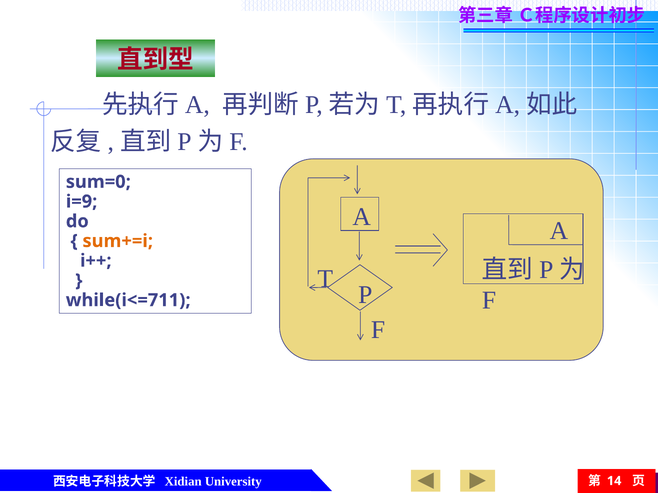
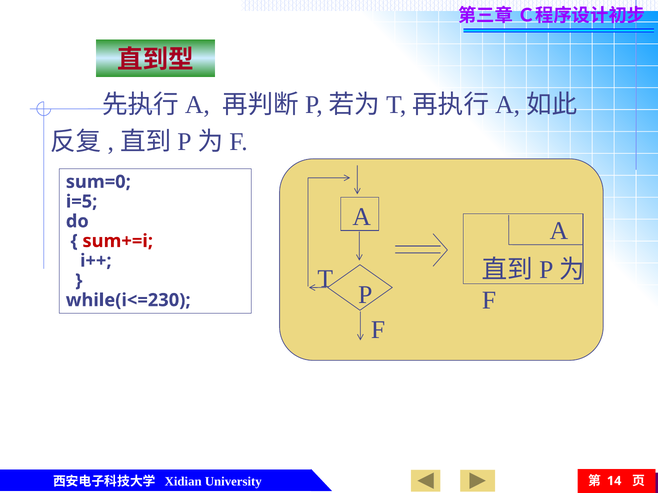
i=9: i=9 -> i=5 (82, 202)
sum+=i colour: orange -> red (118, 241)
while(i<=711: while(i<=711 -> while(i<=230 (128, 300)
